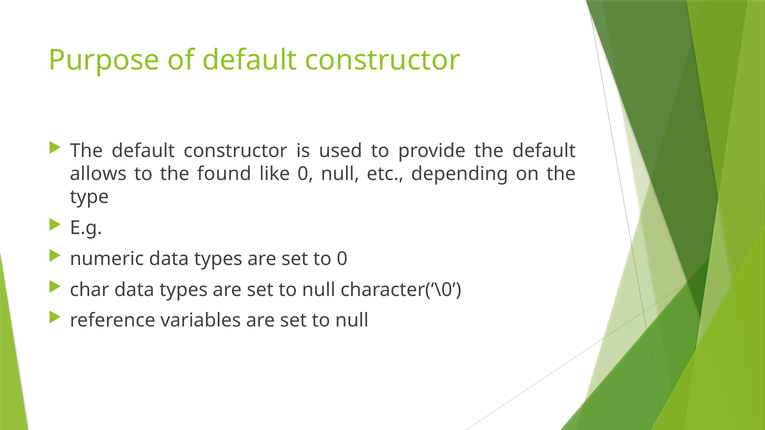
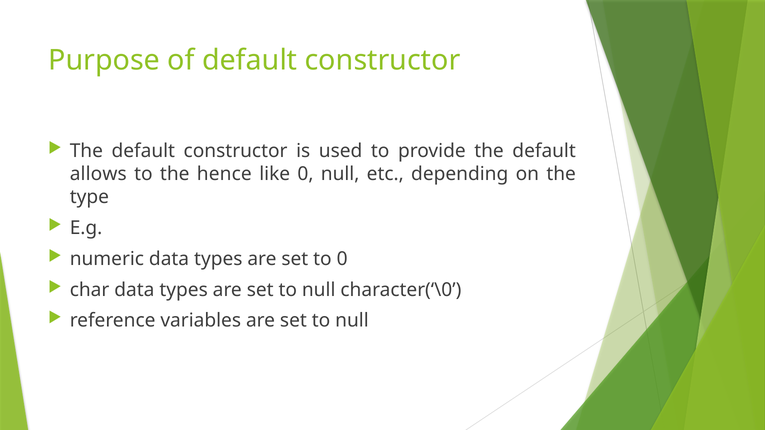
found: found -> hence (224, 174)
